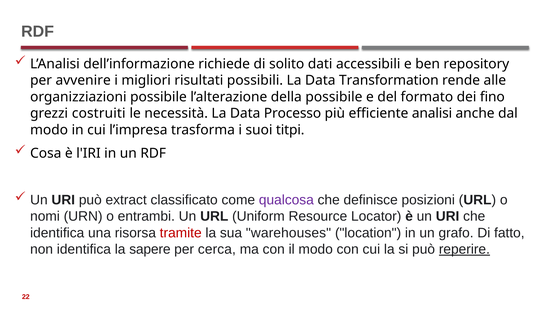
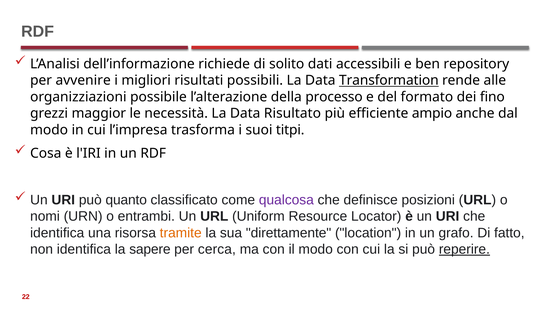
Transformation underline: none -> present (389, 80)
della possibile: possibile -> processo (334, 97)
costruiti: costruiti -> maggior (99, 113)
Processo: Processo -> Risultato (292, 113)
analisi: analisi -> ampio (432, 113)
extract: extract -> quanto (126, 200)
tramite colour: red -> orange (181, 233)
warehouses: warehouses -> direttamente (289, 233)
